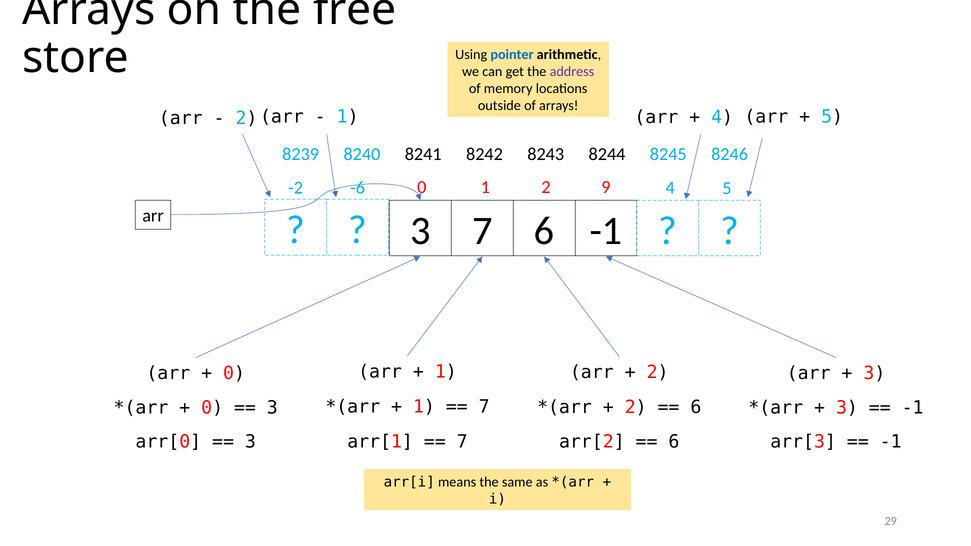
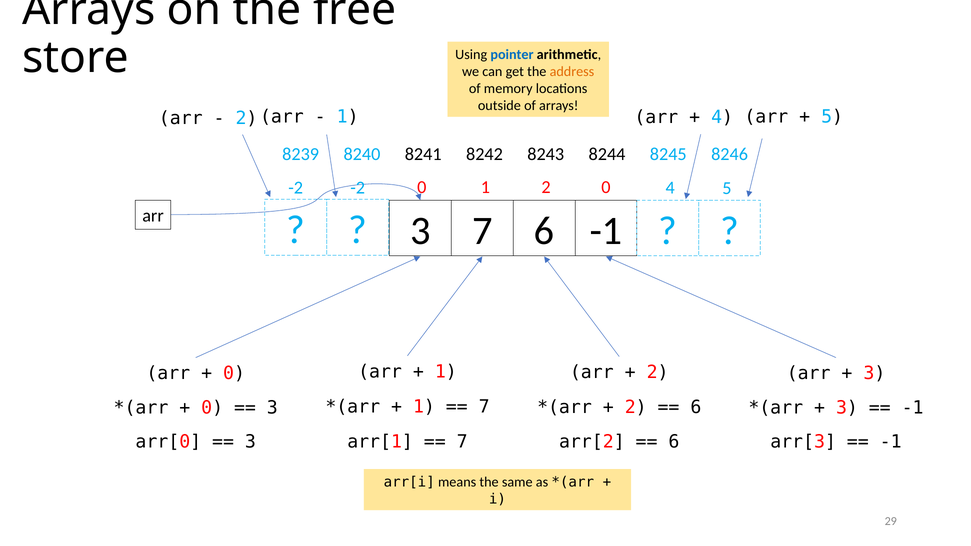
address colour: purple -> orange (572, 72)
2 9: 9 -> 0 (606, 187)
-6: -6 -> -2 (358, 188)
